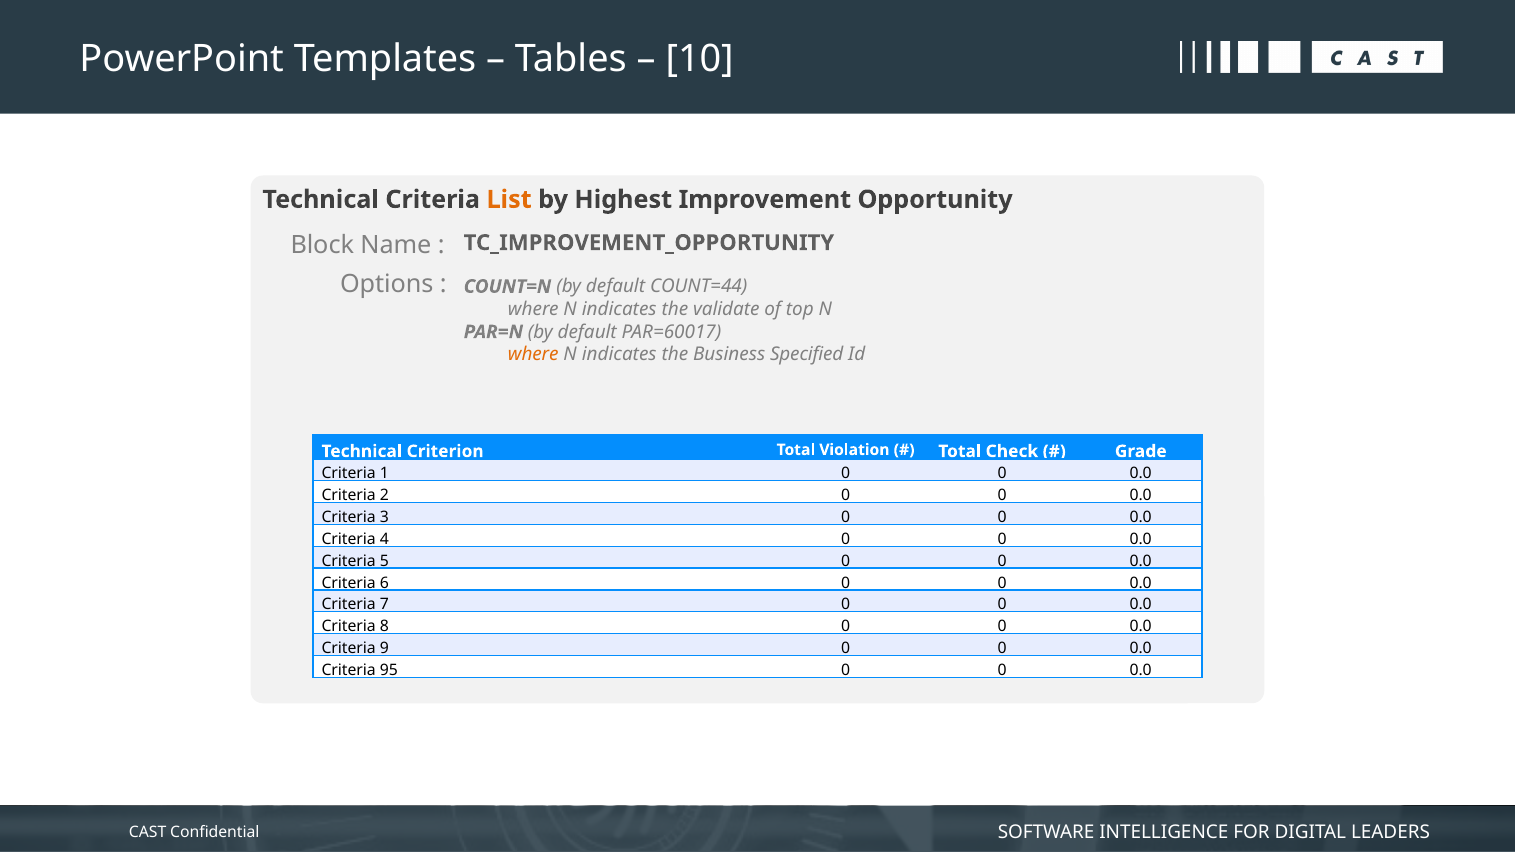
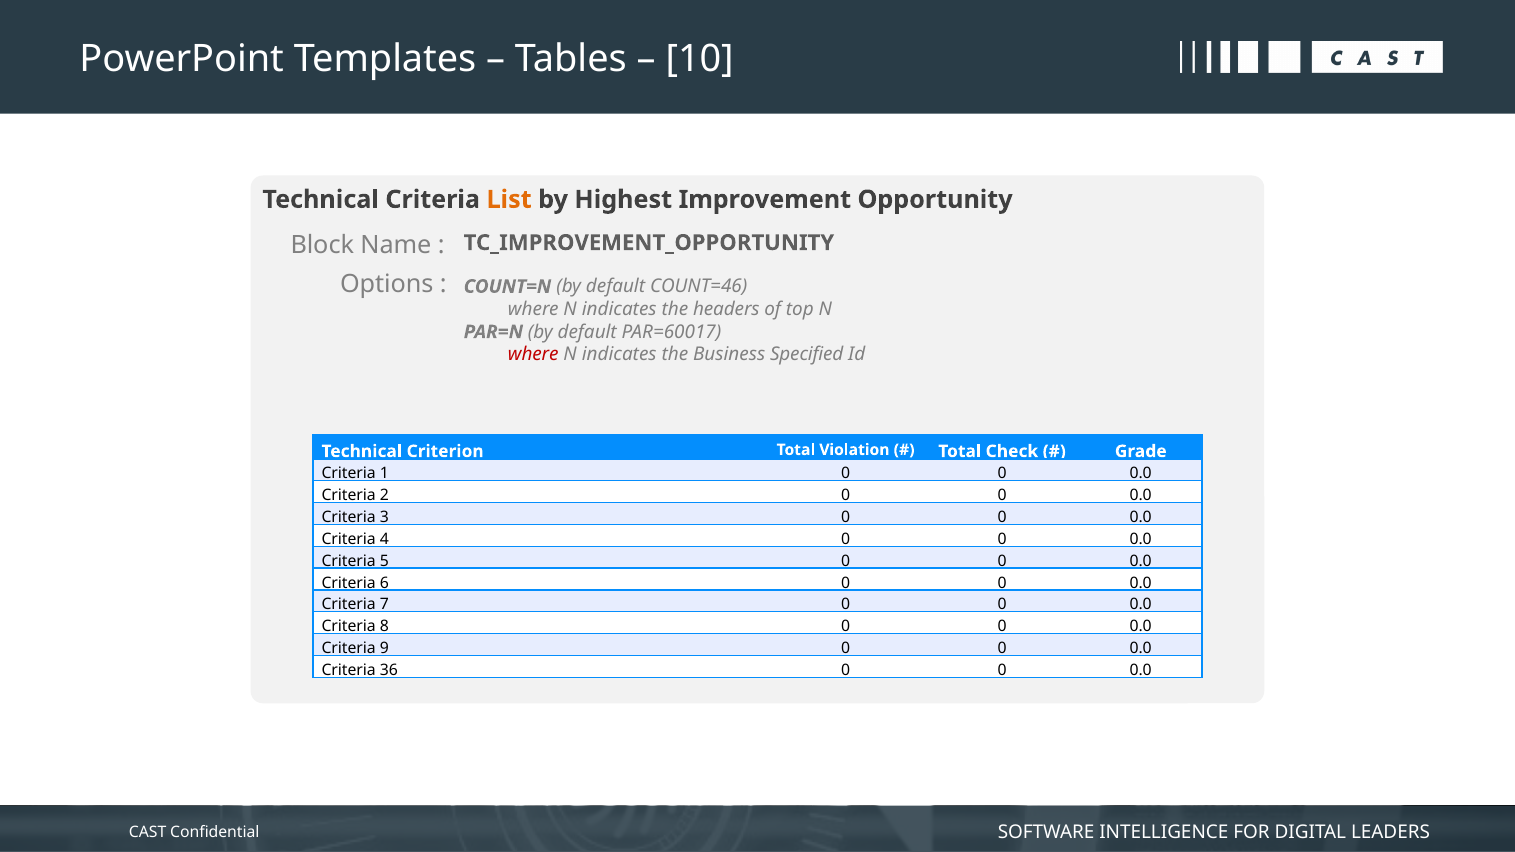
COUNT=44: COUNT=44 -> COUNT=46 (699, 287)
validate: validate -> headers (726, 309)
where colour: orange -> red (533, 355)
95: 95 -> 36 (389, 670)
